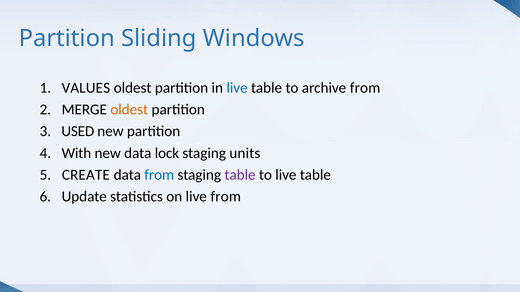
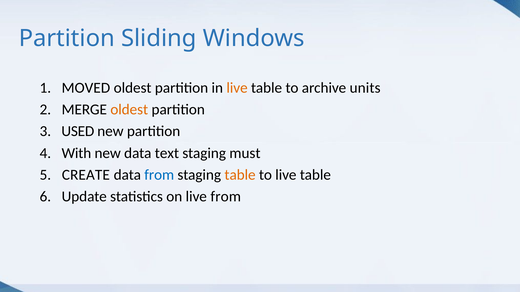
VALUES: VALUES -> MOVED (86, 88)
live colour: blue -> orange (237, 88)
archive from: from -> units (365, 88)
lock: lock -> text (167, 153)
units: units -> must (245, 153)
table colour: purple -> orange (240, 175)
